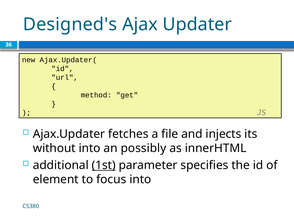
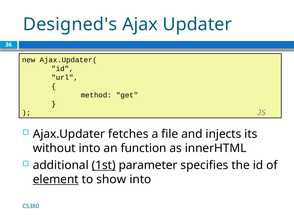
possibly: possibly -> function (144, 149)
element underline: none -> present (56, 180)
focus: focus -> show (111, 180)
